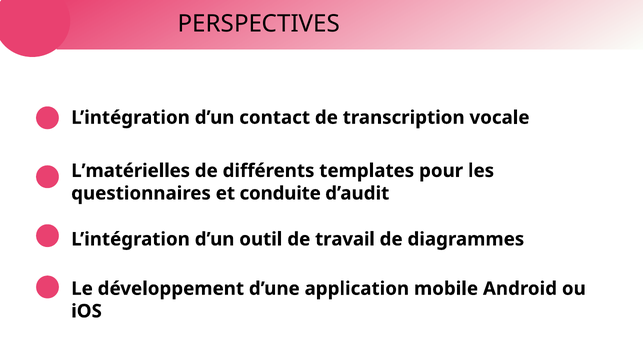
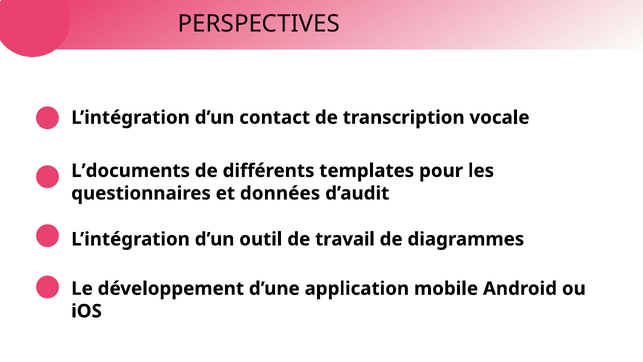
L’matérielles: L’matérielles -> L’documents (131, 171)
conduite: conduite -> données (280, 193)
